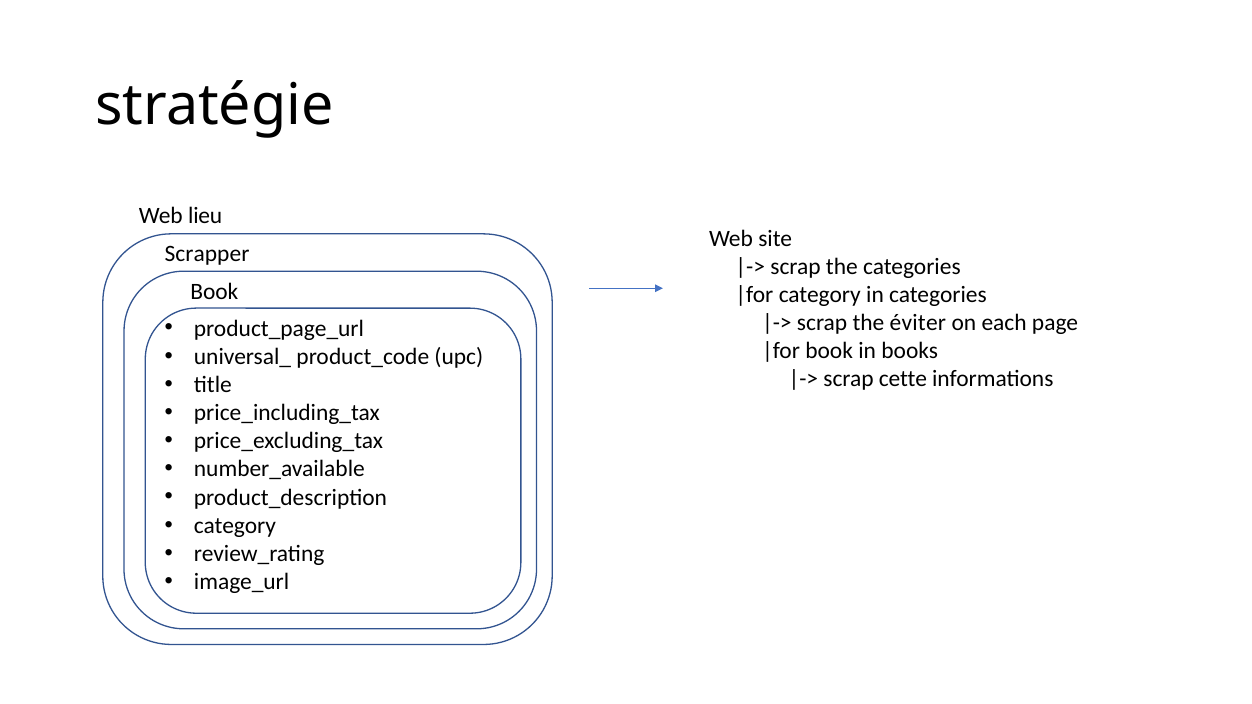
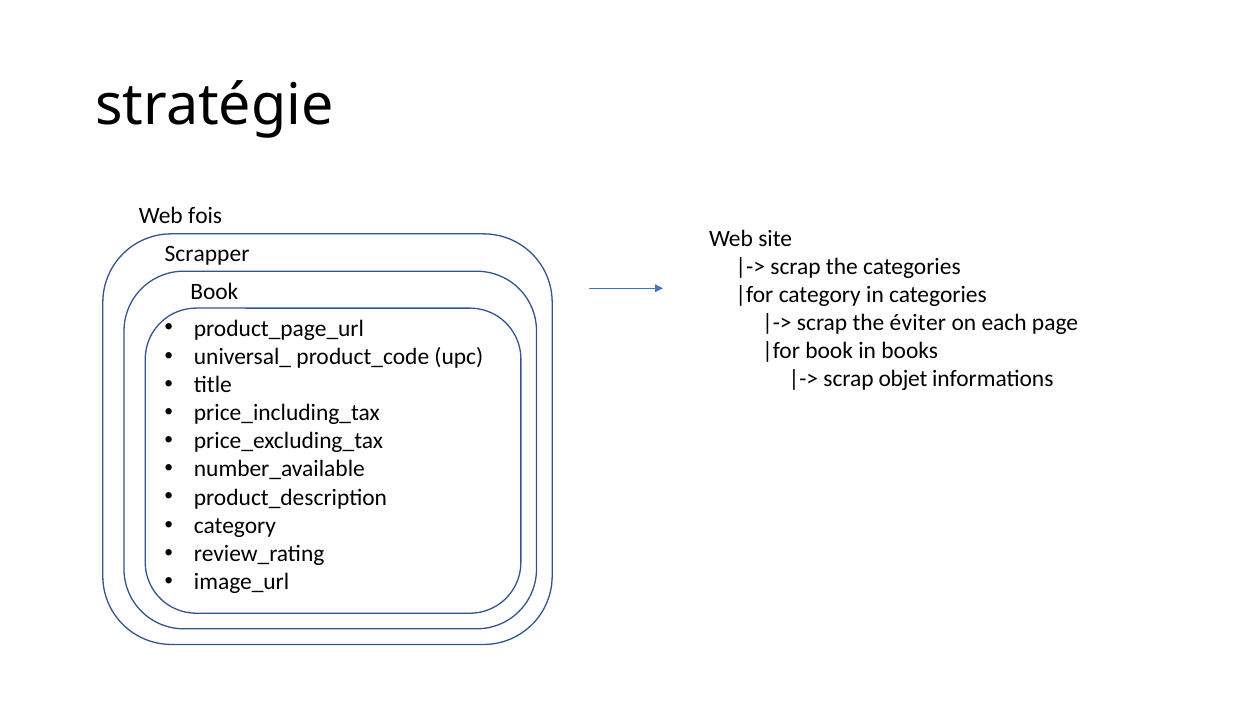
lieu: lieu -> fois (205, 216)
cette: cette -> objet (903, 379)
